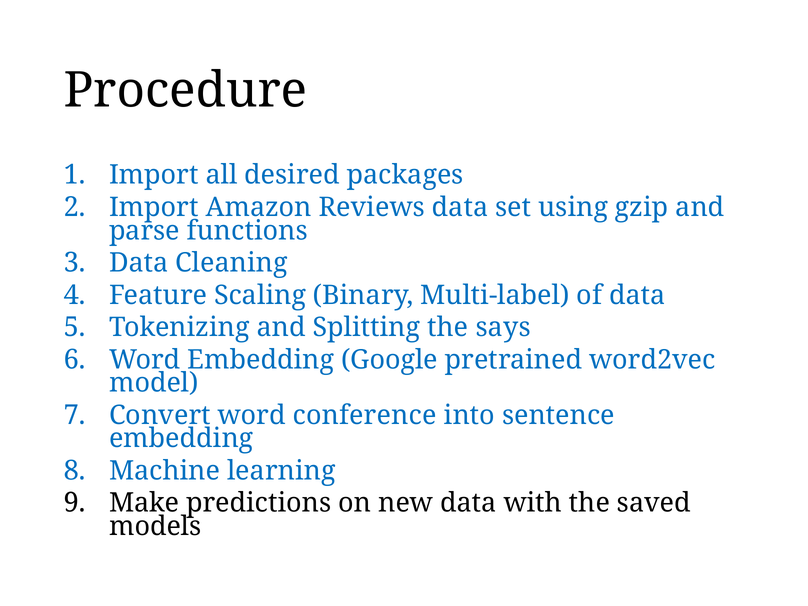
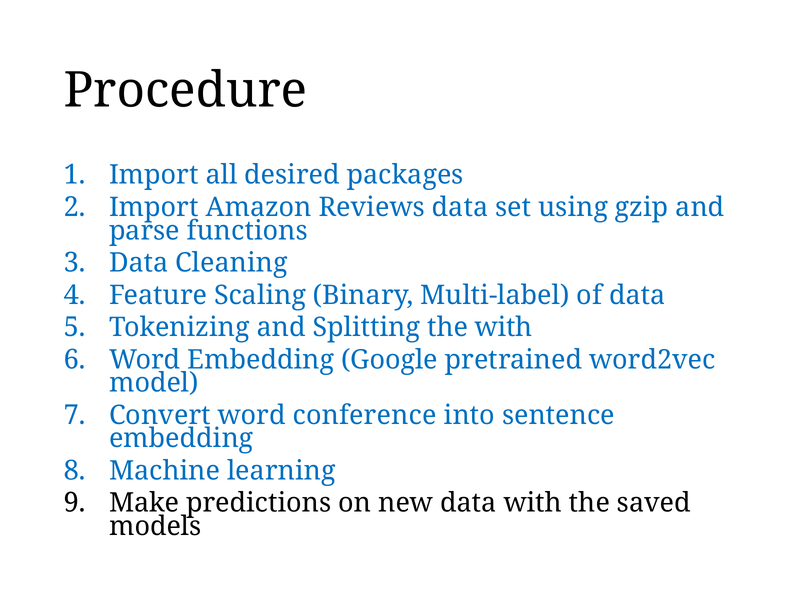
the says: says -> with (504, 327)
